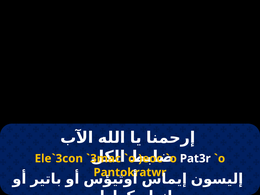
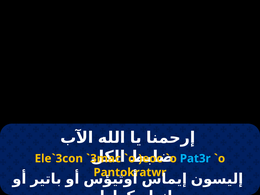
Pat3r colour: white -> light blue (195, 159)
